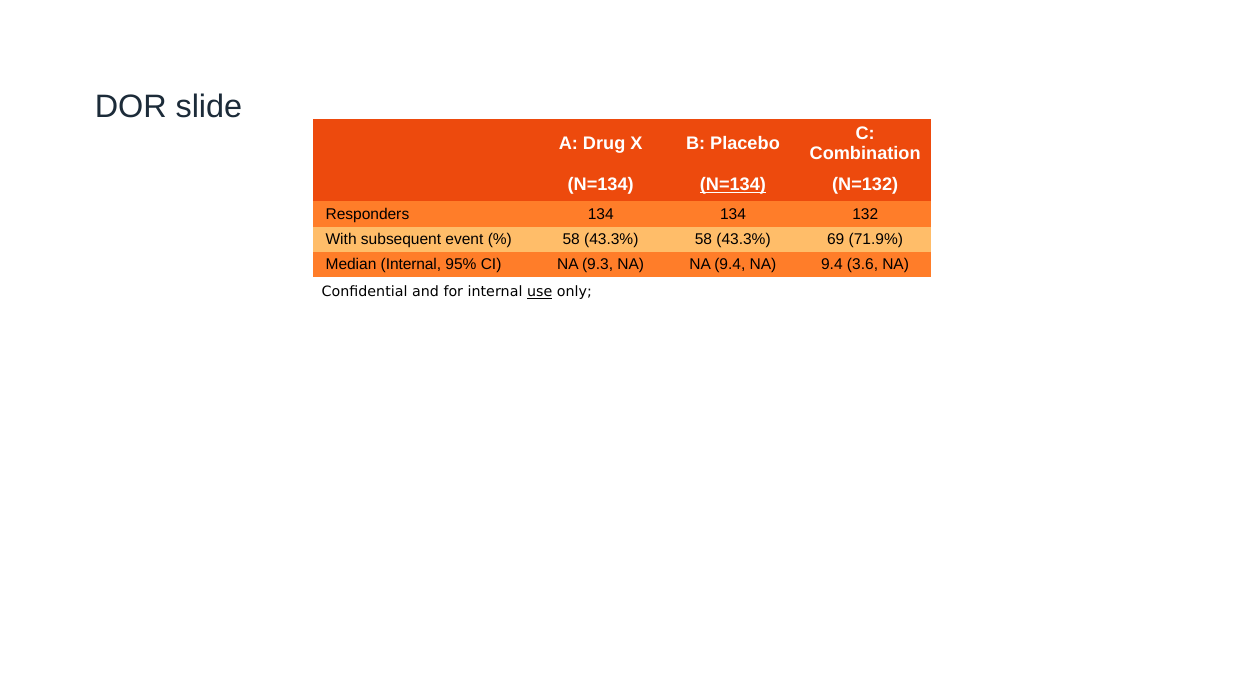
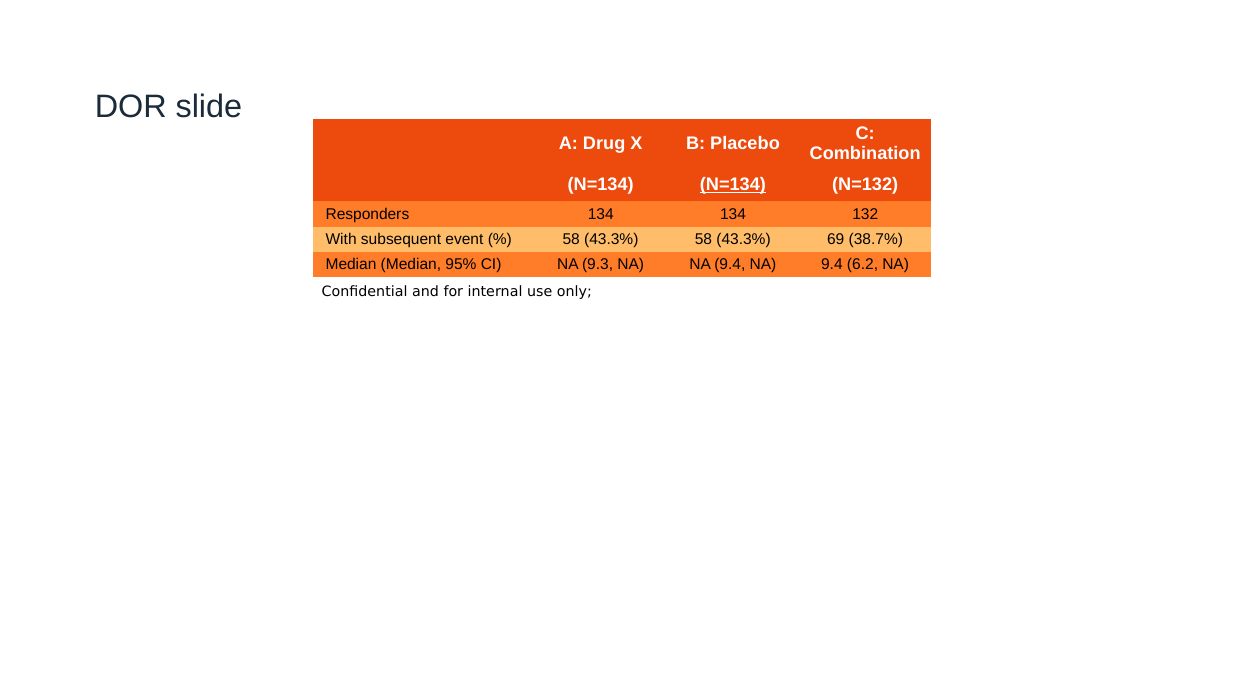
71.9%: 71.9% -> 38.7% (876, 239)
Median Internal: Internal -> Median (411, 265)
3.6: 3.6 -> 6.2 (863, 265)
use underline: present -> none (540, 292)
